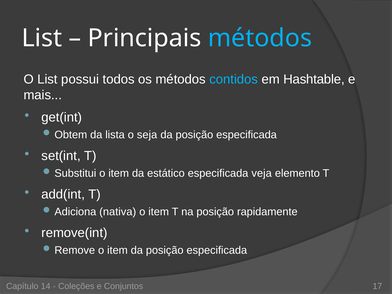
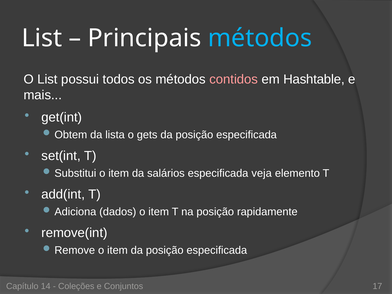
contidos colour: light blue -> pink (234, 79)
seja: seja -> gets (147, 135)
estático: estático -> salários (166, 173)
nativa: nativa -> dados (118, 212)
